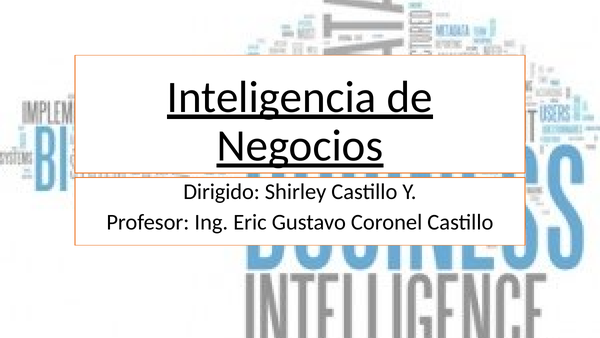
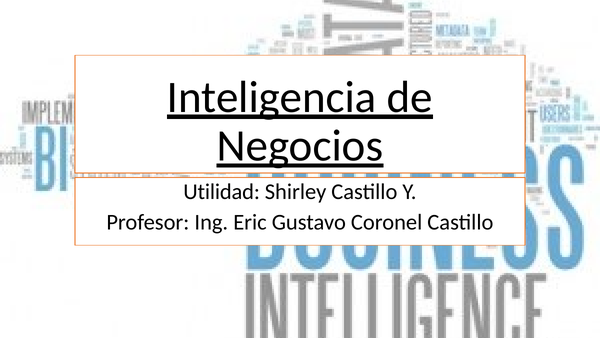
Dirigido: Dirigido -> Utilidad (222, 192)
